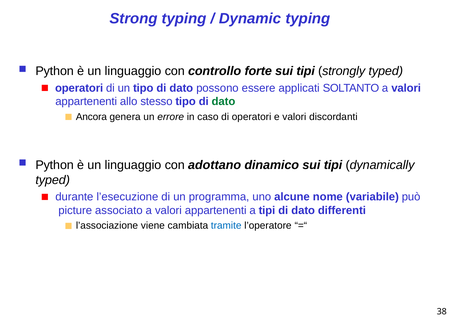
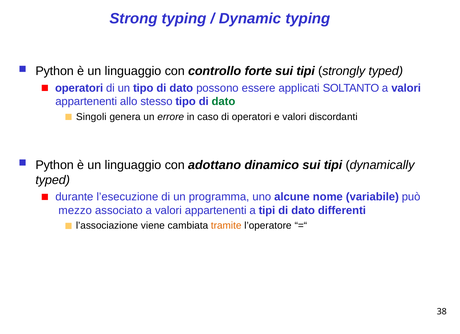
Ancora: Ancora -> Singoli (91, 117)
picture: picture -> mezzo (75, 210)
tramite colour: blue -> orange (226, 226)
